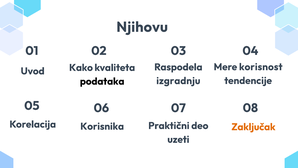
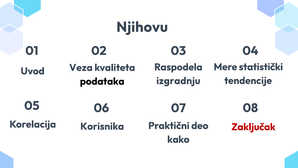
korisnost: korisnost -> statistički (261, 67)
Kako: Kako -> Veza (81, 68)
Zaključak colour: orange -> red (253, 127)
uzeti: uzeti -> kako (178, 139)
